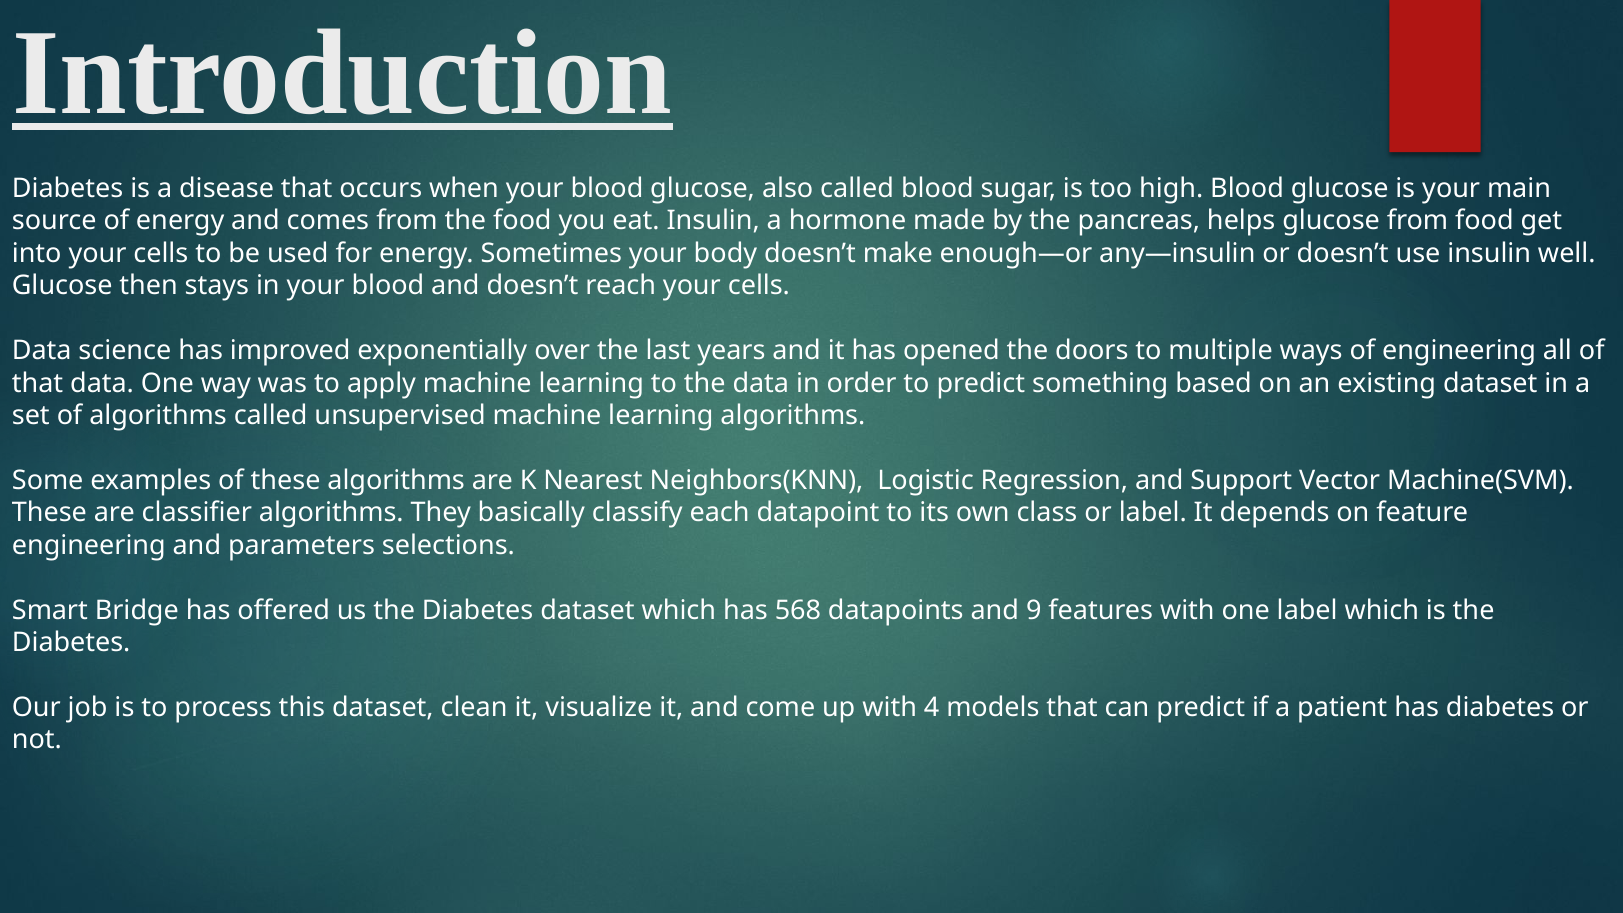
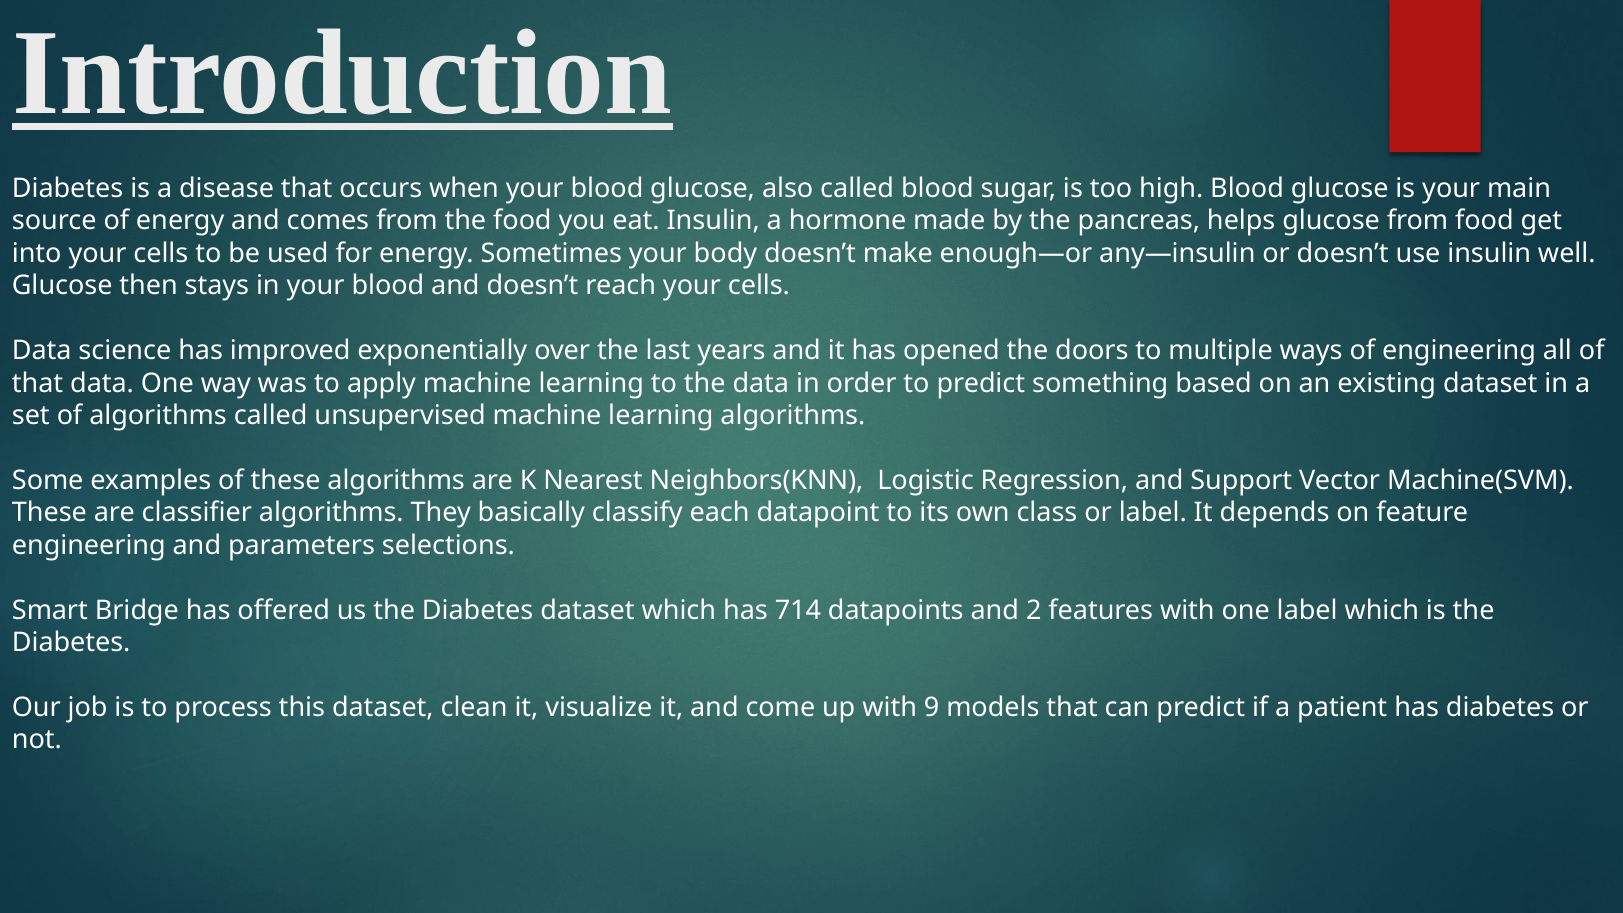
568: 568 -> 714 (798, 610)
9: 9 -> 2 (1034, 610)
4: 4 -> 9 (932, 708)
